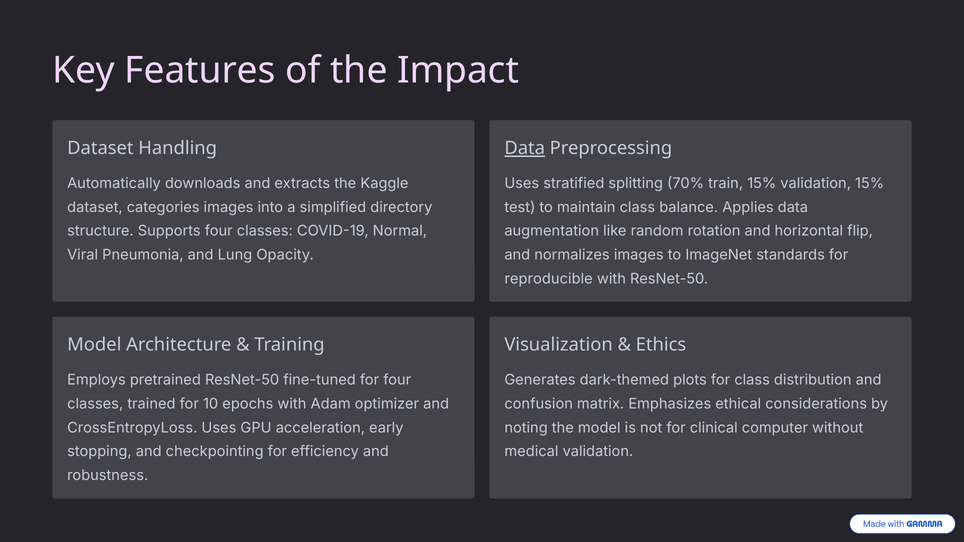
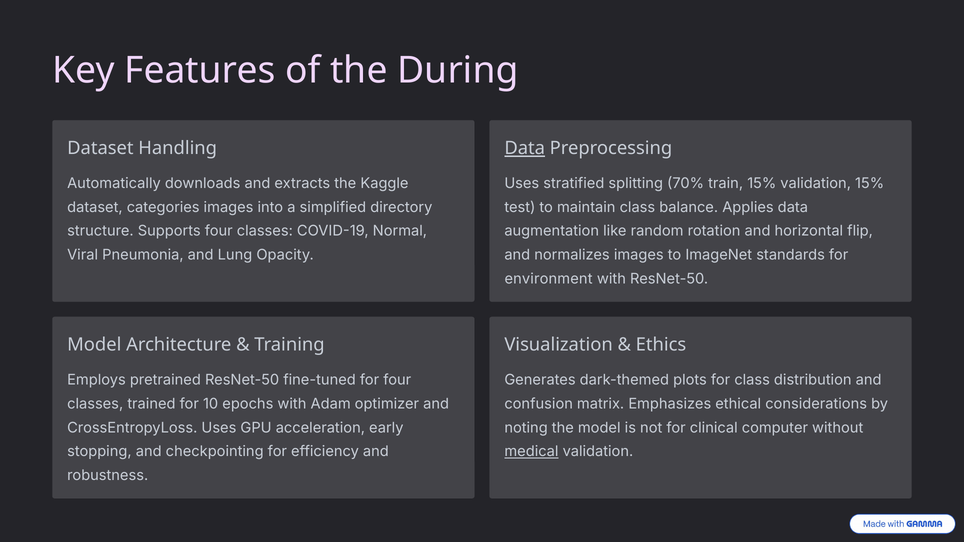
Impact: Impact -> During (458, 70)
reproducible: reproducible -> environment (549, 279)
medical underline: none -> present (531, 452)
